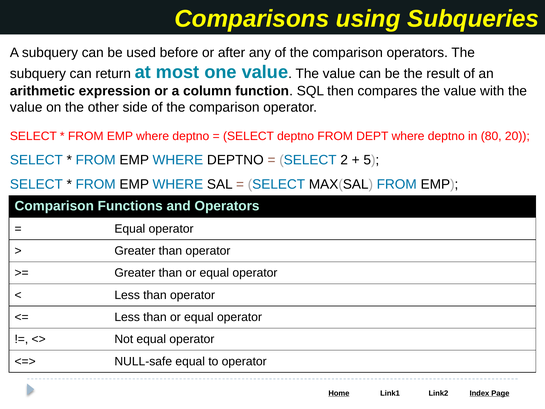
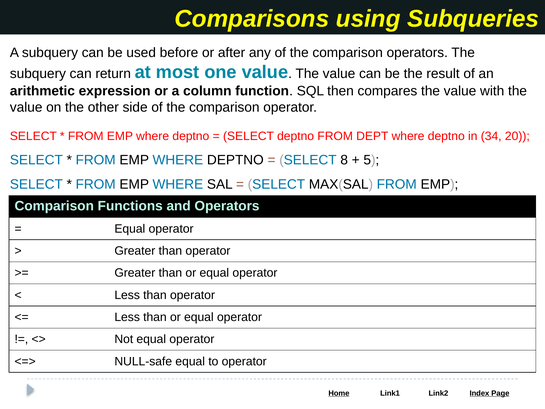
80: 80 -> 34 (491, 136)
2: 2 -> 8 (344, 160)
